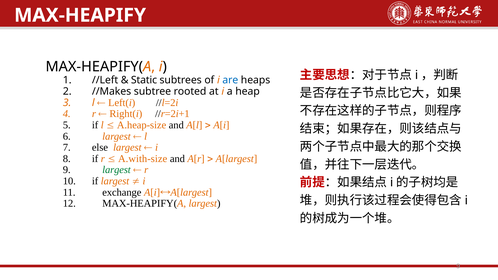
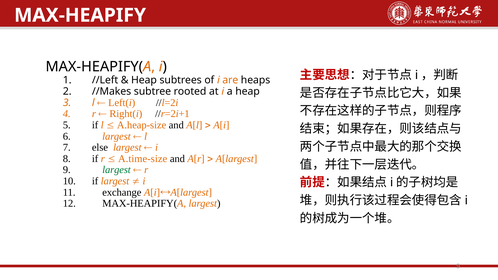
Static: Static -> Heap (144, 80)
are colour: blue -> orange (230, 80)
A.with-size: A.with-size -> A.time-size (143, 159)
